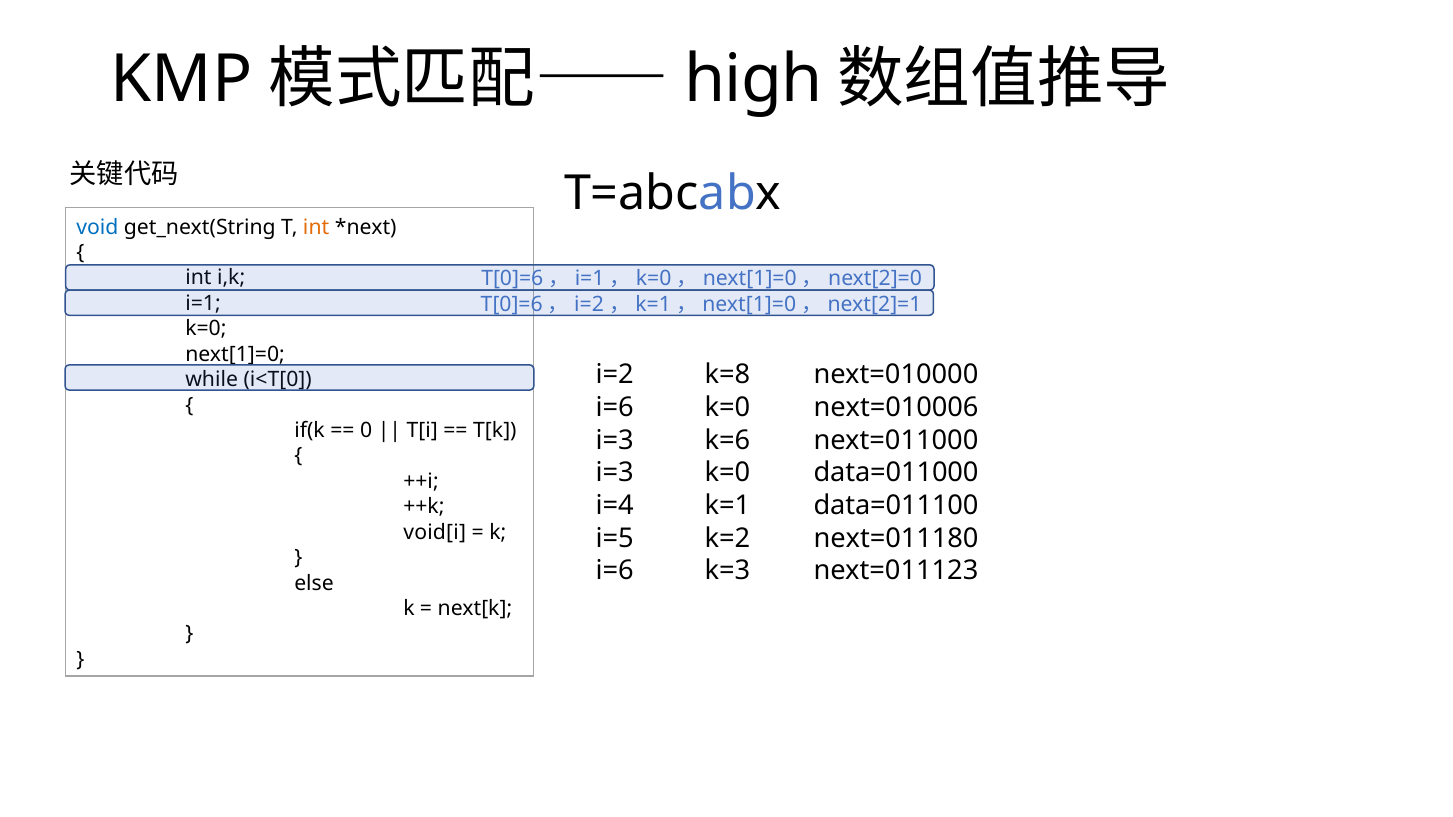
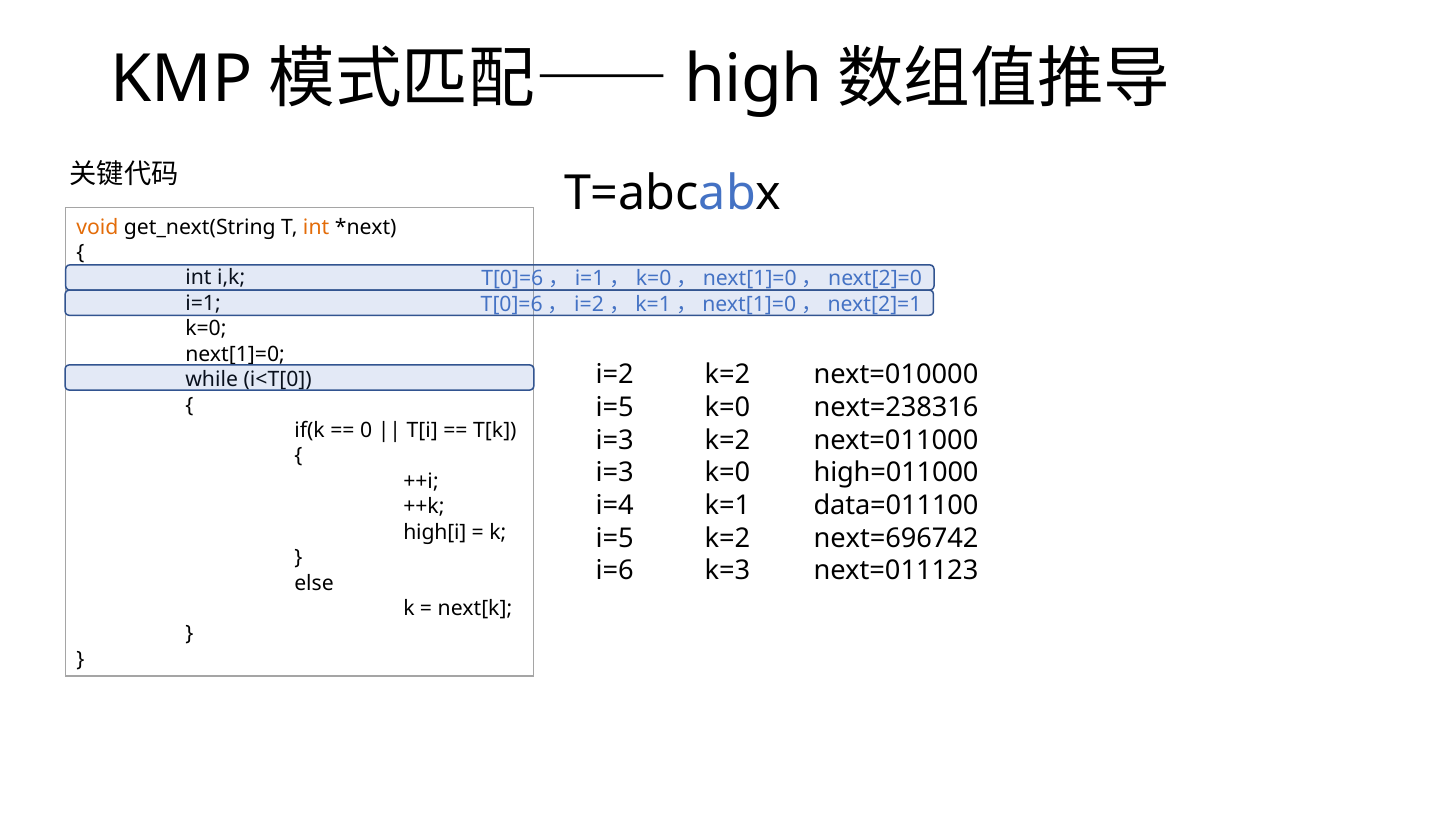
void colour: blue -> orange (97, 227)
i=2 k=8: k=8 -> k=2 (727, 375)
i=6: i=6 -> i=5 (615, 408)
next=010006: next=010006 -> next=238316 (896, 408)
i=3 k=6: k=6 -> k=2 (727, 440)
data=011000: data=011000 -> high=011000 (896, 473)
void[i: void[i -> high[i (435, 532)
next=011180: next=011180 -> next=696742 (896, 538)
